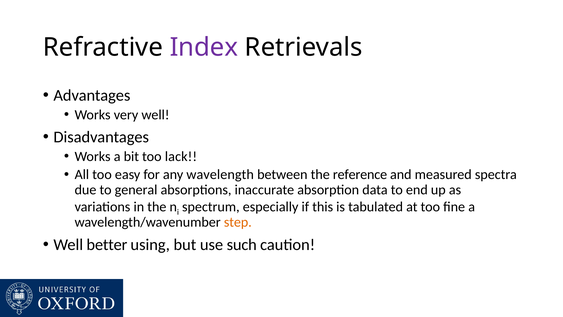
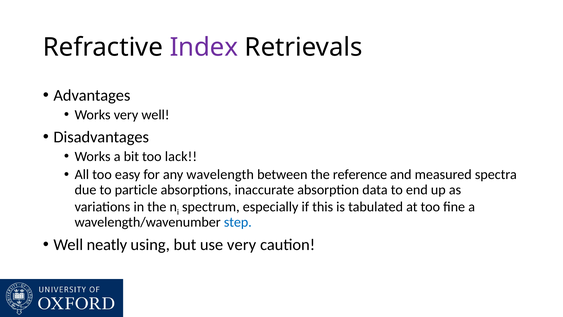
general: general -> particle (136, 190)
step colour: orange -> blue (238, 222)
better: better -> neatly (107, 244)
use such: such -> very (242, 244)
